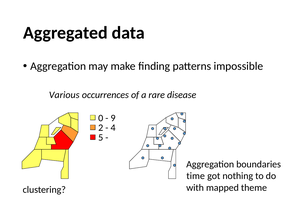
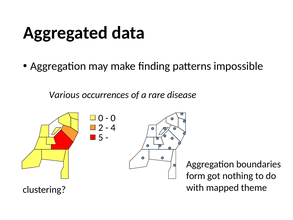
9: 9 -> 0 (113, 118)
time: time -> form (196, 176)
